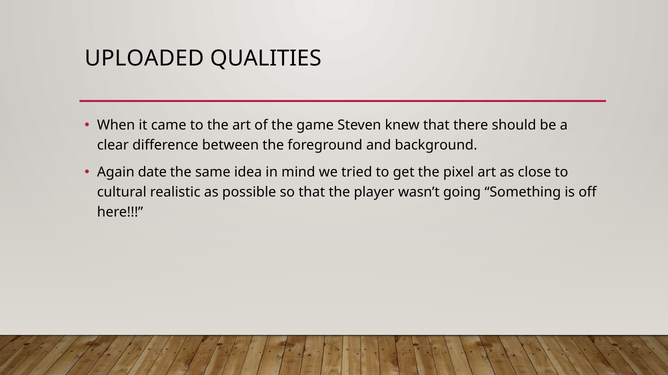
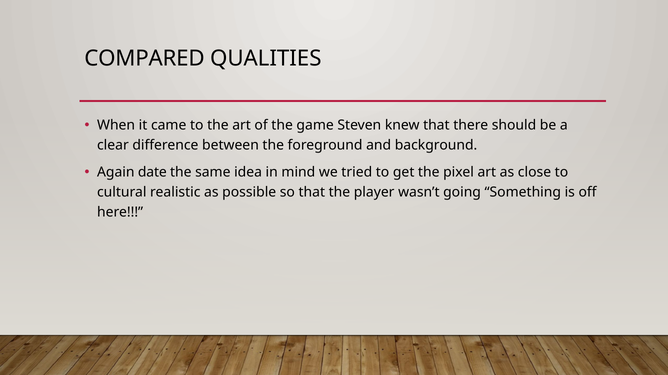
UPLOADED: UPLOADED -> COMPARED (144, 58)
